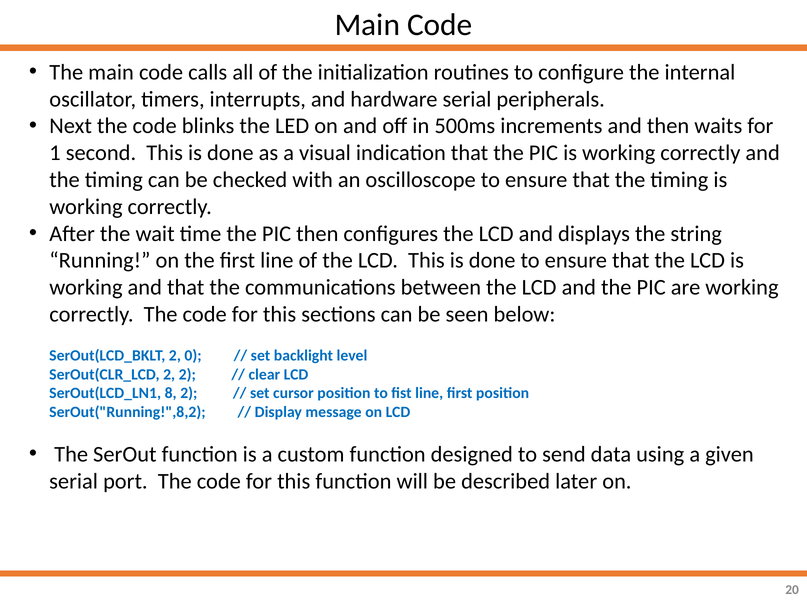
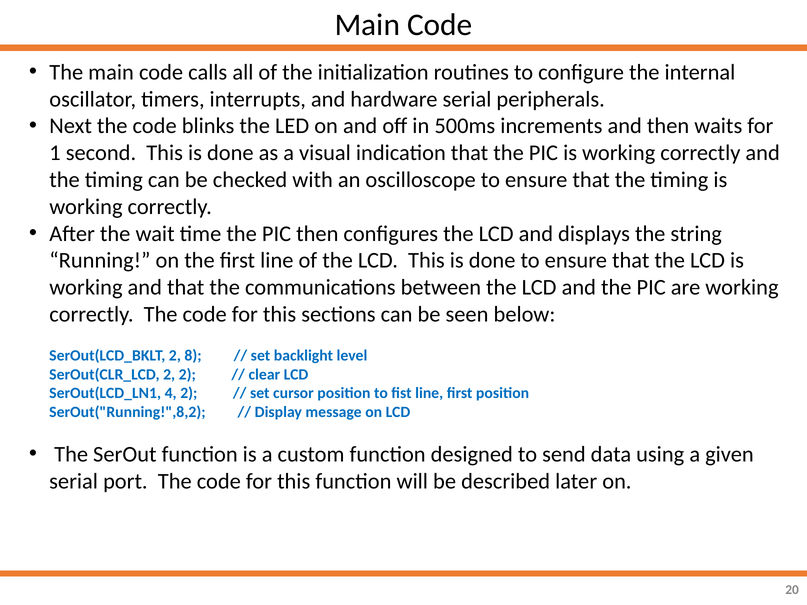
0: 0 -> 8 (193, 356)
8: 8 -> 4 (171, 393)
